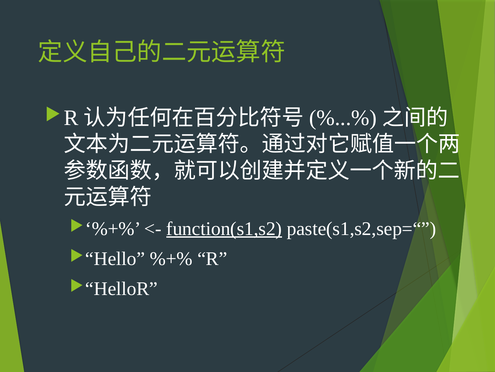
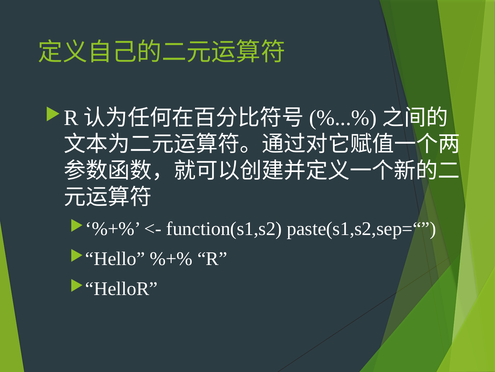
function(s1,s2 underline: present -> none (224, 228)
